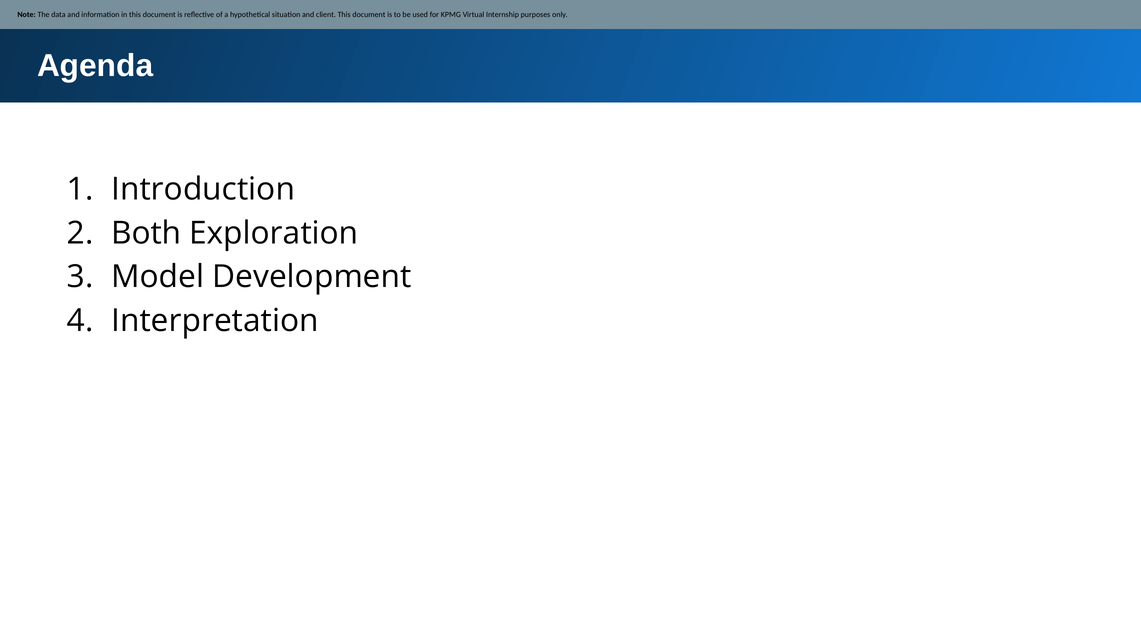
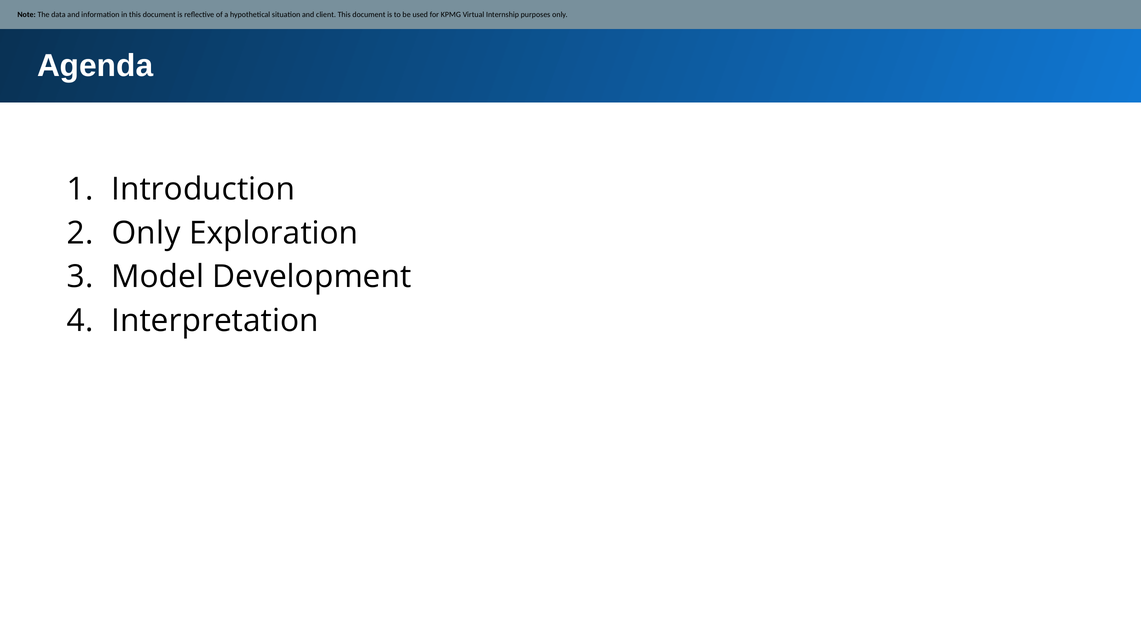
Both: Both -> Only (146, 233)
